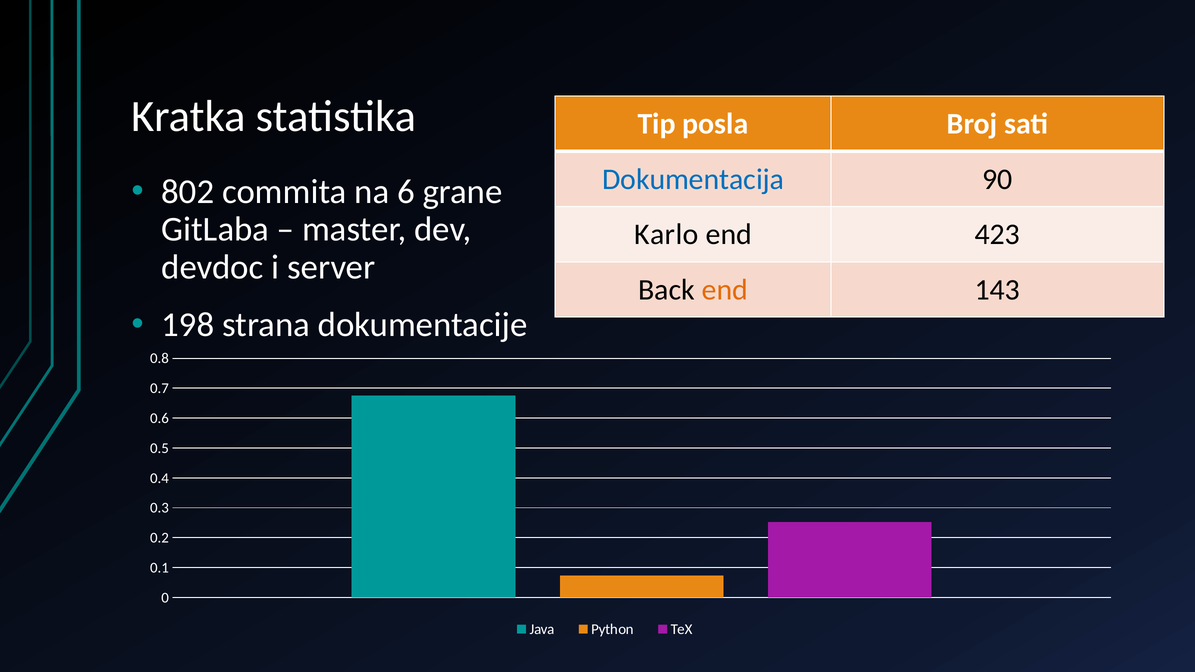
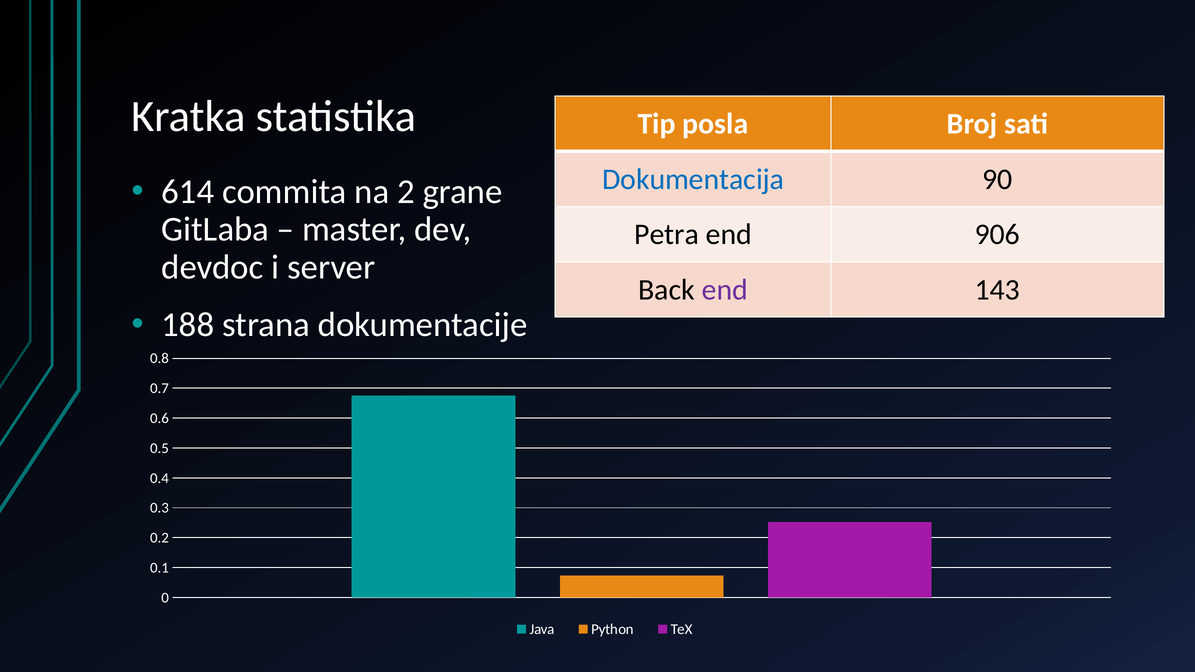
802: 802 -> 614 (188, 192)
6: 6 -> 2 (406, 192)
Karlo: Karlo -> Petra (667, 235)
423: 423 -> 906 (997, 235)
end colour: orange -> purple (725, 290)
198: 198 -> 188 (188, 325)
